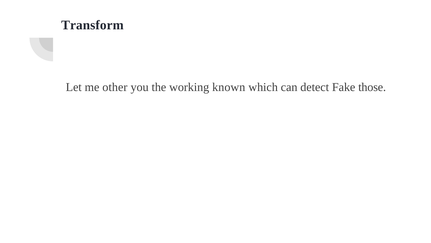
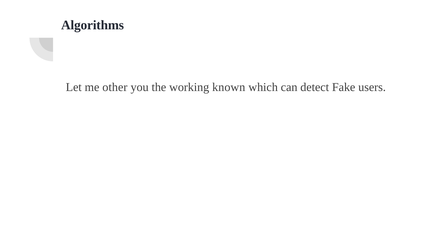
Transform: Transform -> Algorithms (93, 25)
those: those -> users (372, 87)
